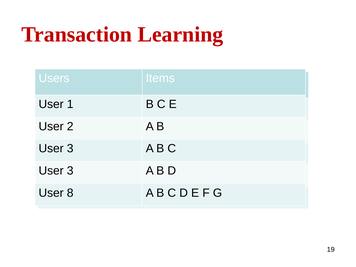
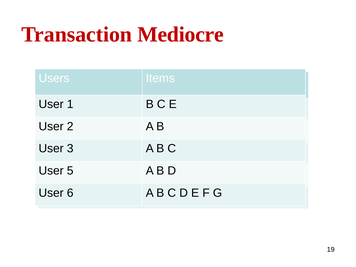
Learning: Learning -> Mediocre (181, 34)
3: 3 -> 5 (70, 171)
8: 8 -> 6 (70, 193)
